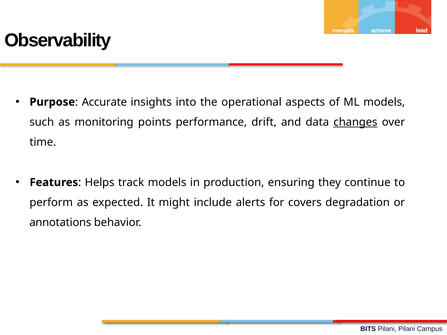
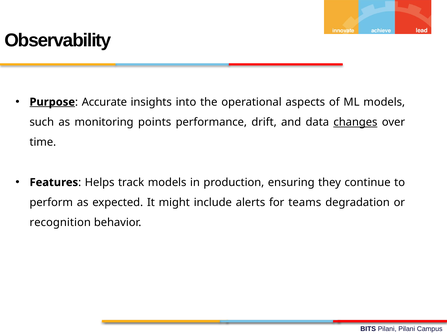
Purpose underline: none -> present (52, 102)
covers: covers -> teams (305, 203)
annotations: annotations -> recognition (60, 223)
